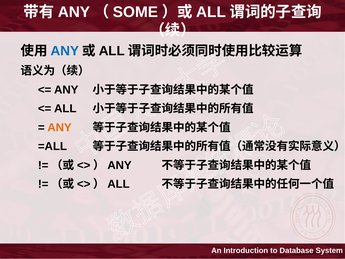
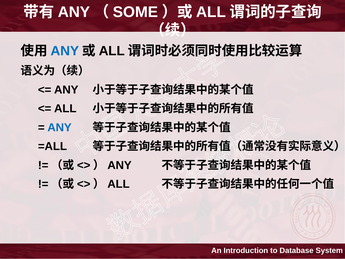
ANY colour: orange -> blue (60, 127)
